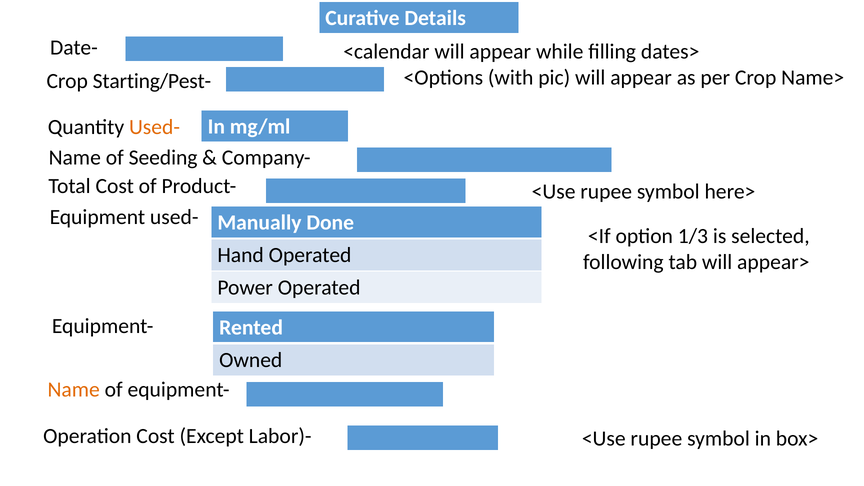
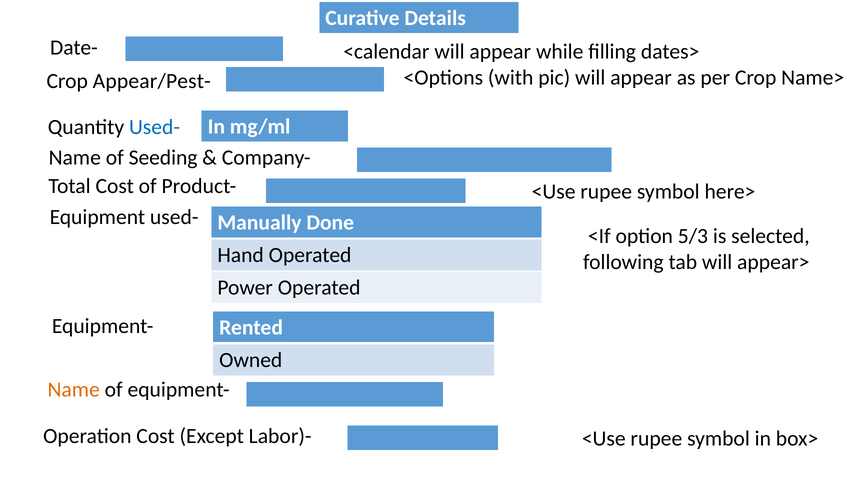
Starting/Pest-: Starting/Pest- -> Appear/Pest- (152, 81)
Used- colour: orange -> blue (155, 127)
1/3: 1/3 -> 5/3 (693, 236)
